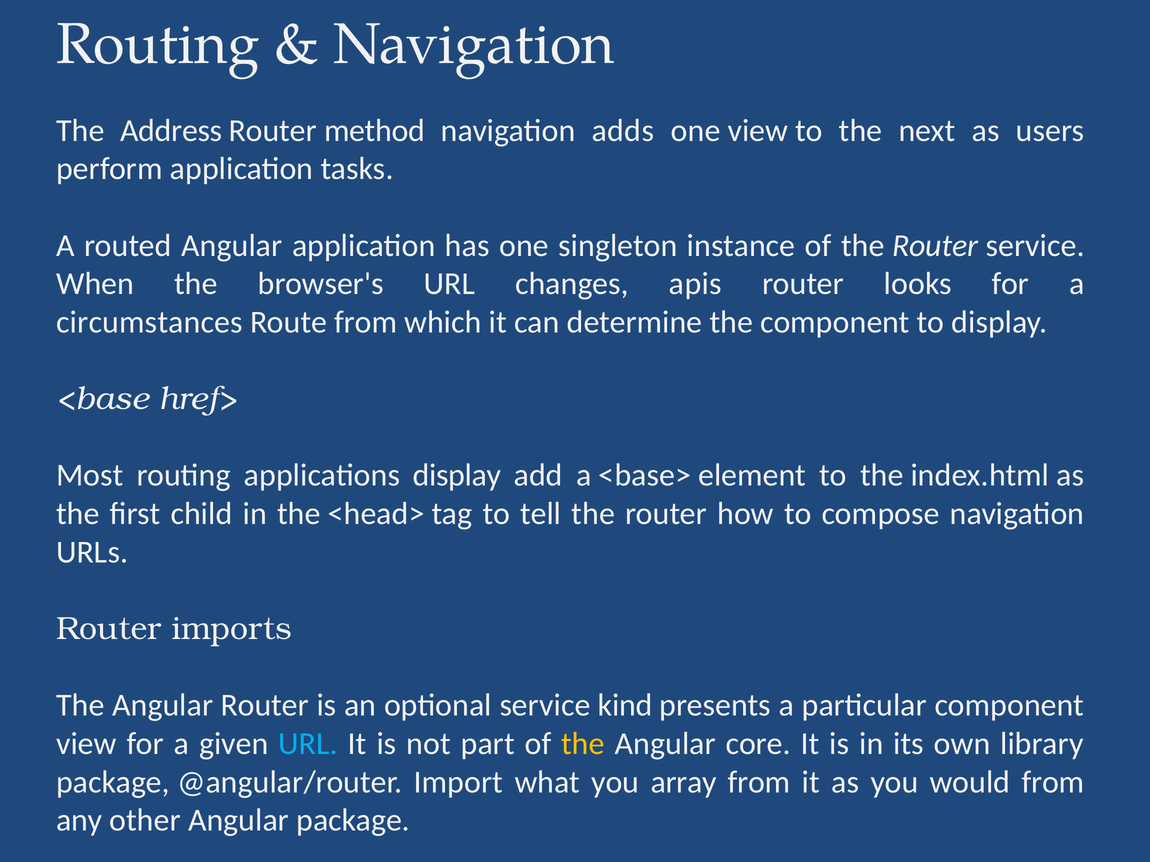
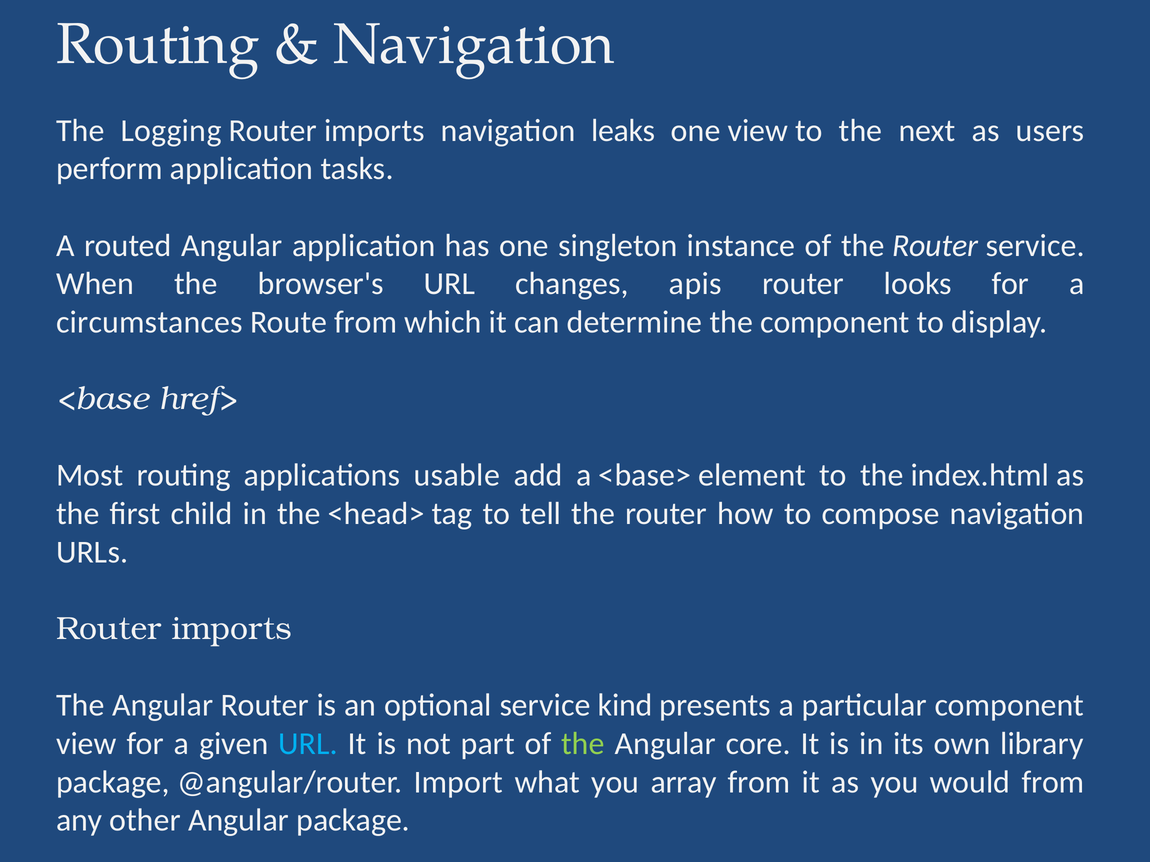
Address: Address -> Logging (171, 131)
method: method -> imports (374, 131)
adds: adds -> leaks (623, 131)
applications display: display -> usable (457, 476)
the colour: yellow -> light green (583, 744)
